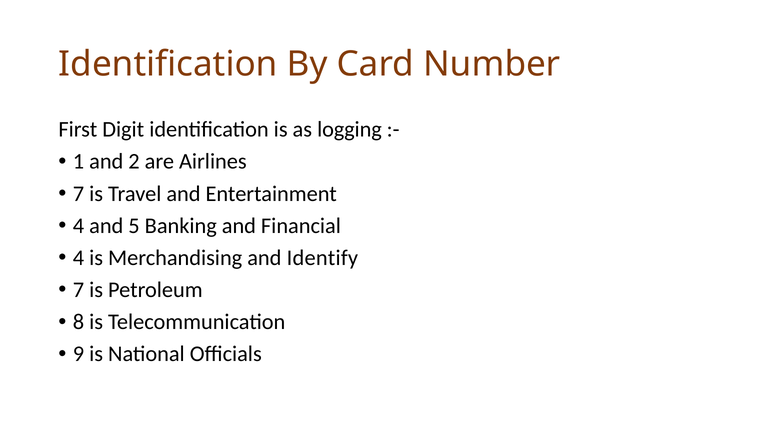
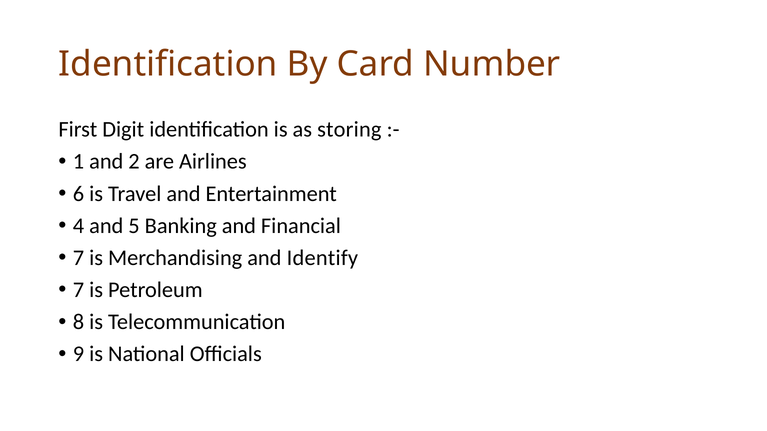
logging: logging -> storing (349, 130)
7: 7 -> 6 (79, 194)
4: 4 -> 7 (79, 258)
